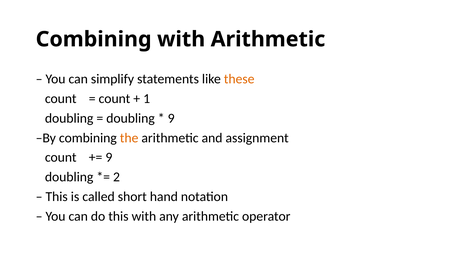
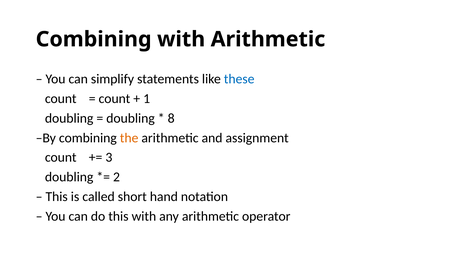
these colour: orange -> blue (239, 79)
9: 9 -> 8 (171, 118)
9: 9 -> 3 (109, 158)
